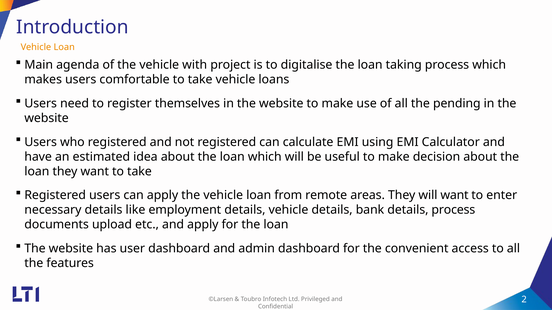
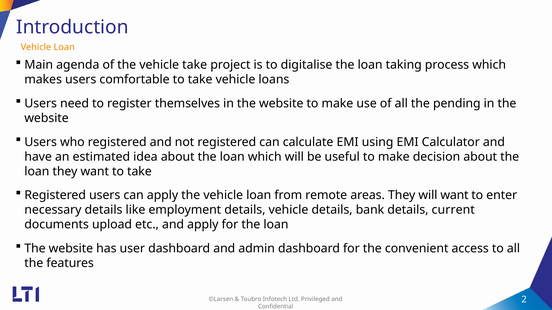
vehicle with: with -> take (195, 65)
details process: process -> current (453, 210)
